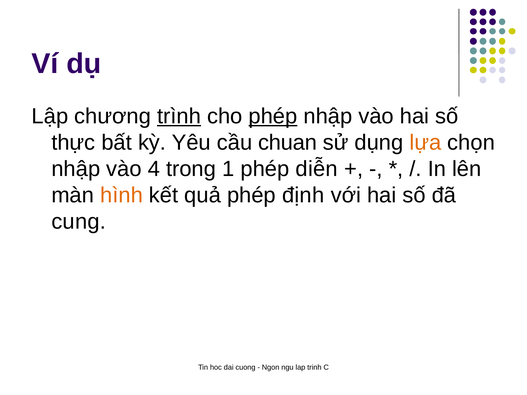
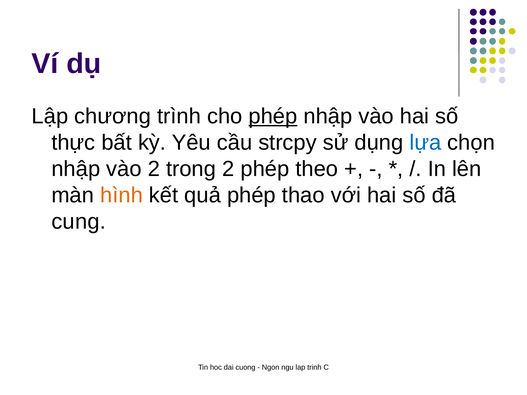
trình underline: present -> none (179, 116)
chuan: chuan -> strcpy (288, 143)
lựa colour: orange -> blue (425, 143)
vào 4: 4 -> 2 (154, 169)
trong 1: 1 -> 2 (228, 169)
diễn: diễn -> theo (317, 169)
định: định -> thao (303, 195)
